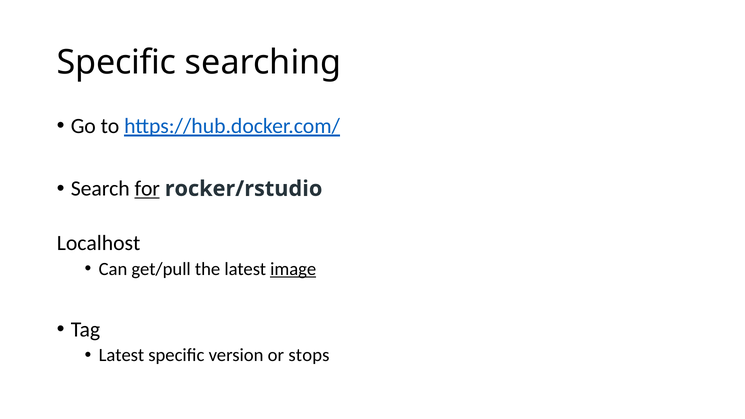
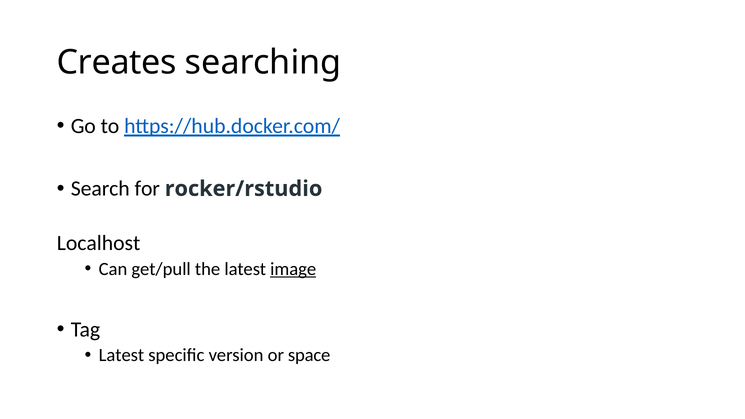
Specific: Specific -> Creates (117, 63)
for underline: present -> none (147, 189)
stops: stops -> space (309, 355)
